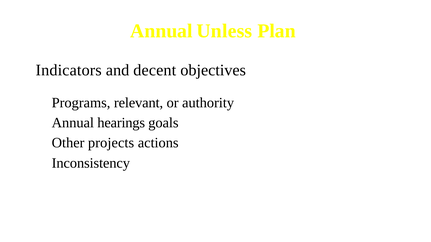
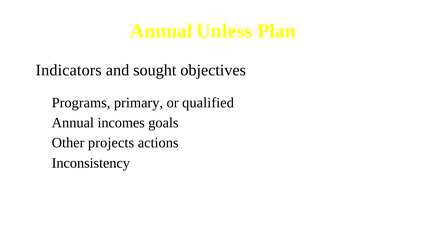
decent: decent -> sought (155, 70)
relevant: relevant -> primary (139, 103)
authority: authority -> qualified (208, 103)
hearings: hearings -> incomes (121, 123)
